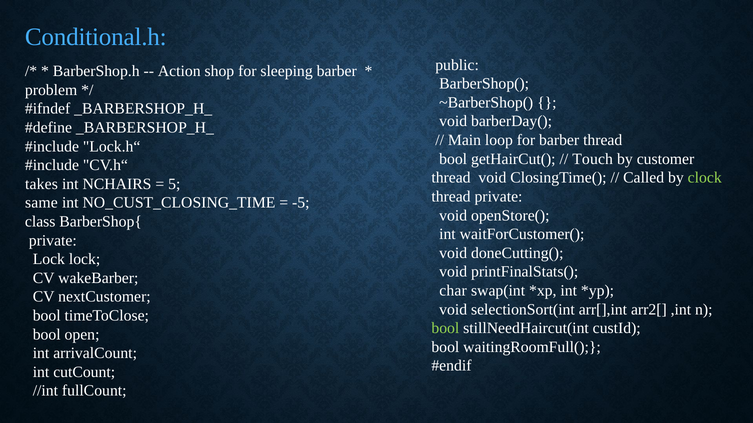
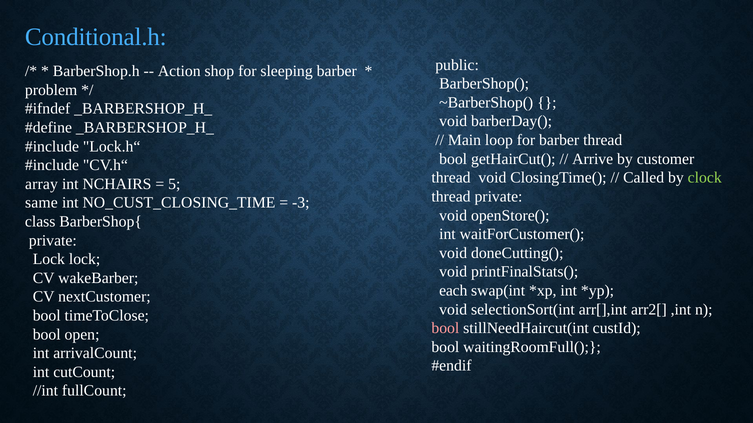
Touch: Touch -> Arrive (593, 159)
takes: takes -> array (41, 184)
-5: -5 -> -3 (301, 203)
char: char -> each (453, 291)
bool colour: light green -> pink (445, 329)
